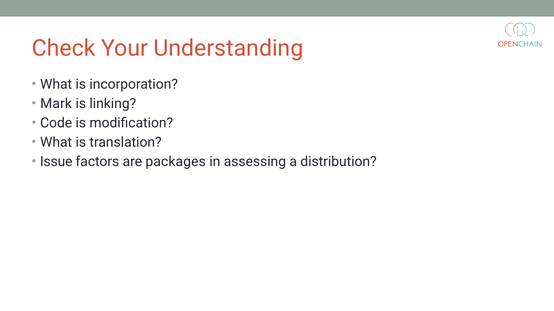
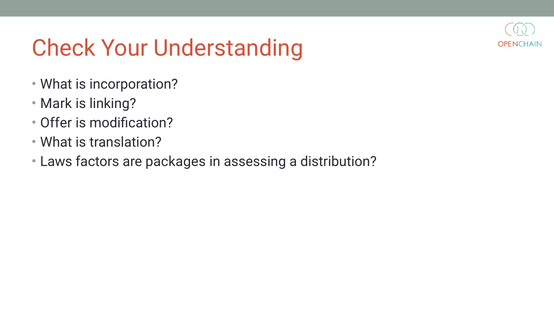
Code: Code -> Offer (56, 123)
Issue: Issue -> Laws (56, 162)
